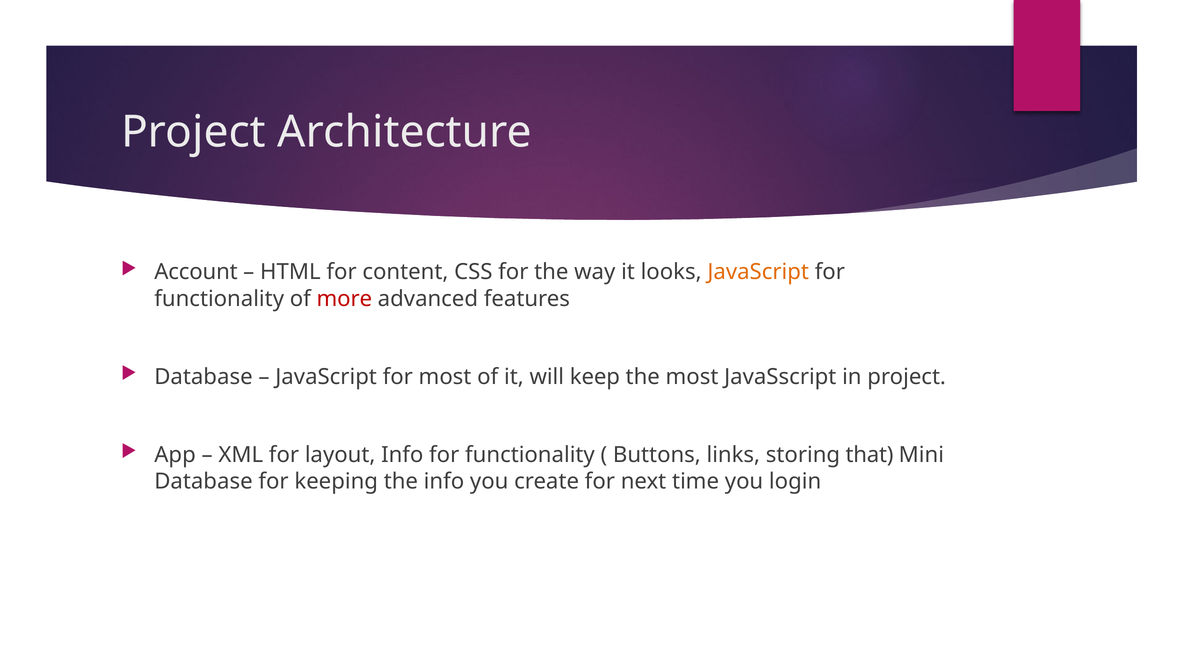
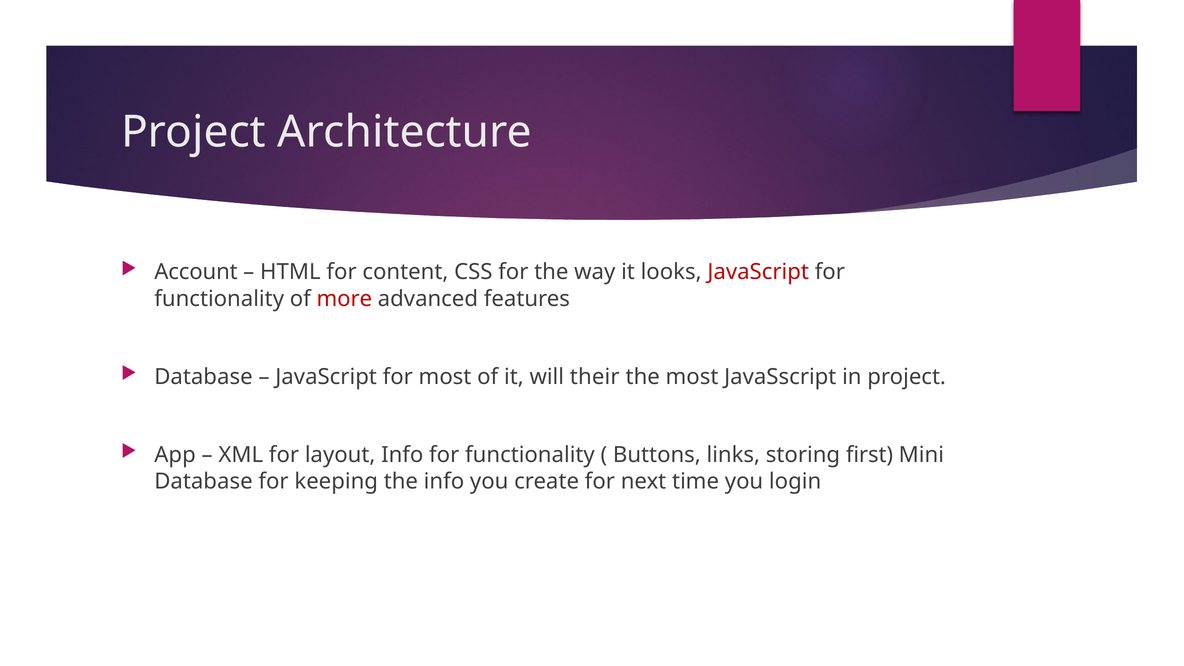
JavaScript colour: orange -> red (758, 272)
keep: keep -> their (595, 377)
that: that -> first (869, 455)
